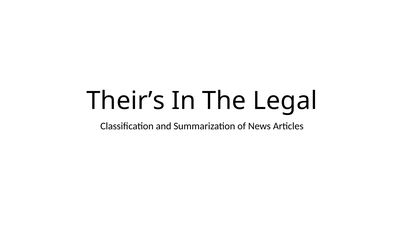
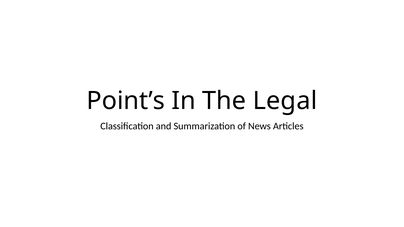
Their’s: Their’s -> Point’s (126, 101)
